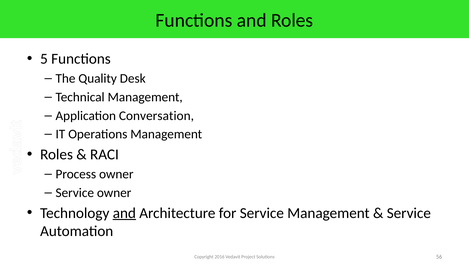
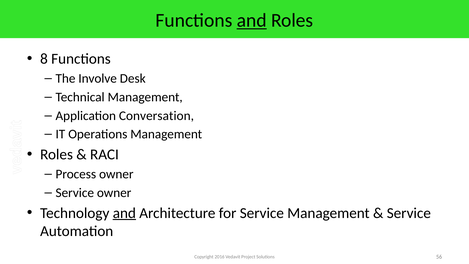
and underline: none -> present (252, 20)
5: 5 -> 8 (44, 59)
Quality: Quality -> Involve (98, 78)
